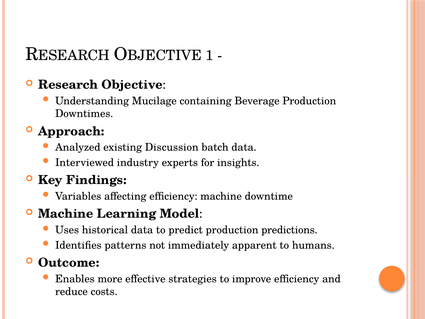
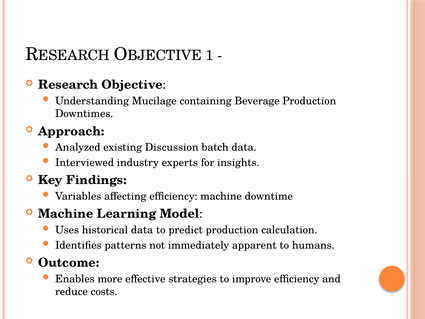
predictions: predictions -> calculation (289, 230)
